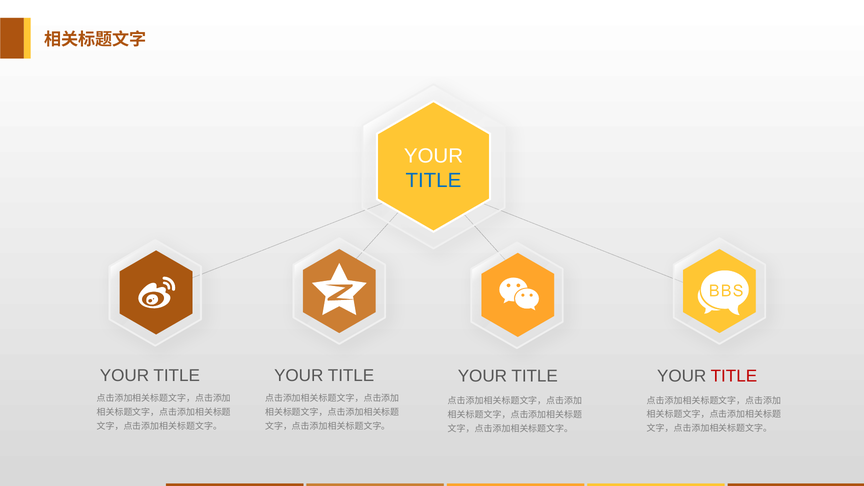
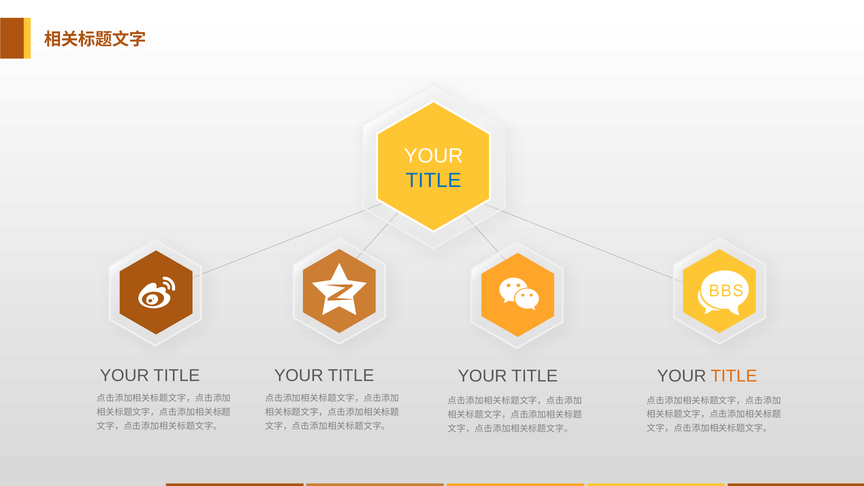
TITLE colour: red -> orange (734, 376)
